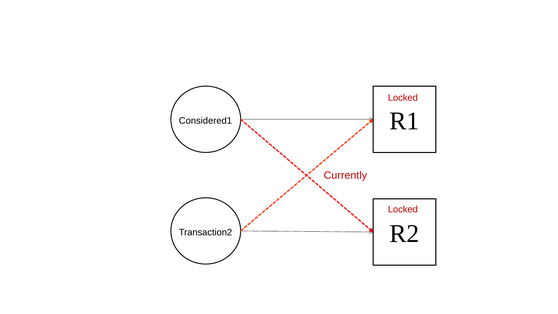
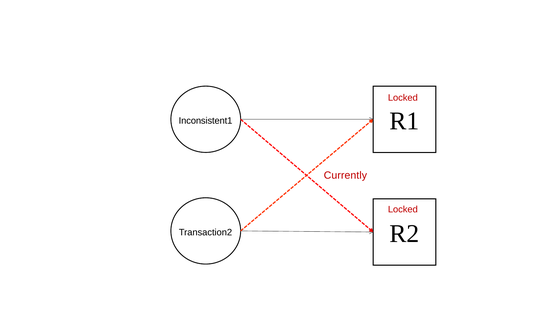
Considered1: Considered1 -> Inconsistent1 (206, 121)
